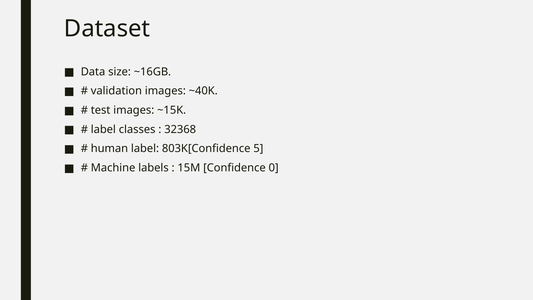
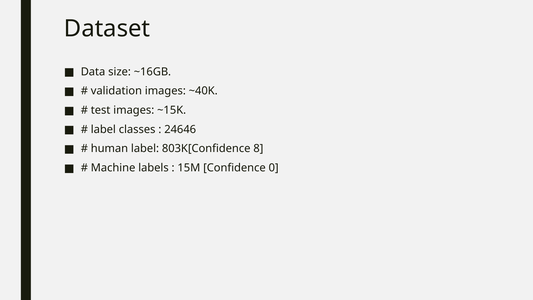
32368: 32368 -> 24646 (180, 129)
5: 5 -> 8 (258, 149)
